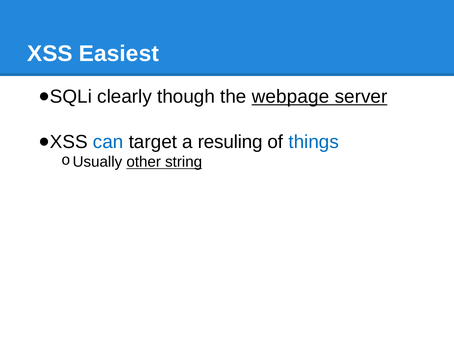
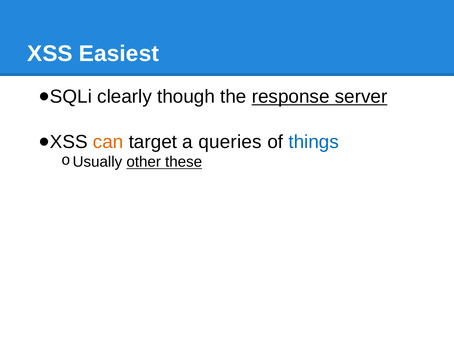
webpage: webpage -> response (291, 97)
can colour: blue -> orange (108, 142)
resuling: resuling -> queries (230, 142)
string: string -> these (184, 162)
